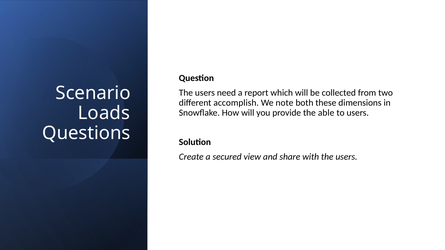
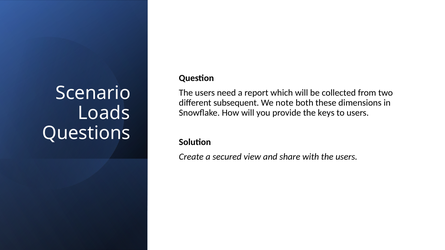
accomplish: accomplish -> subsequent (236, 103)
able: able -> keys (326, 113)
